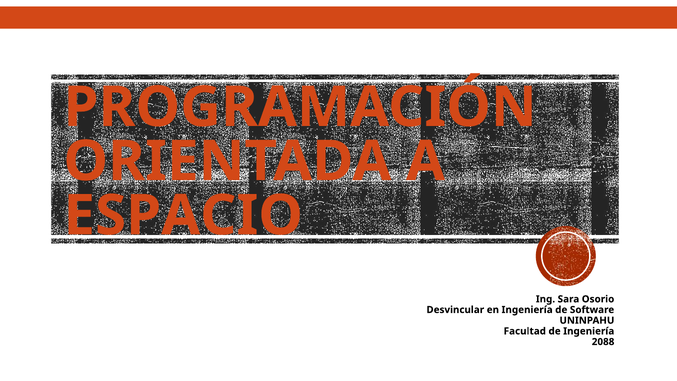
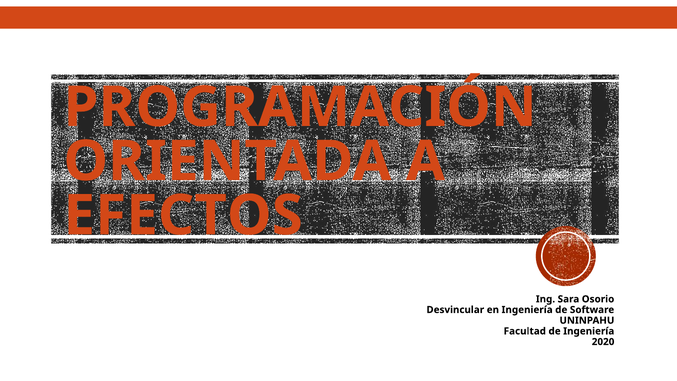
ESPACIO: ESPACIO -> EFECTOS (183, 216)
2088: 2088 -> 2020 (603, 342)
